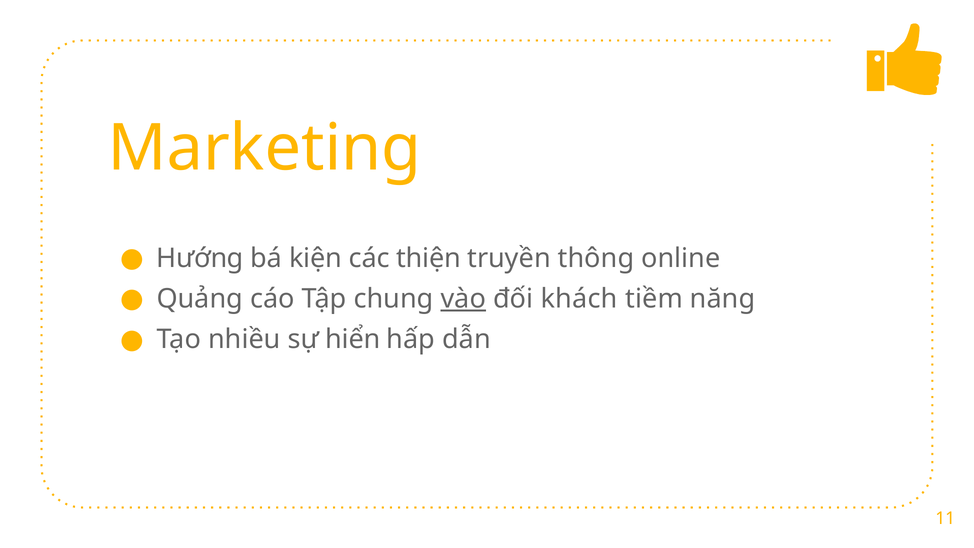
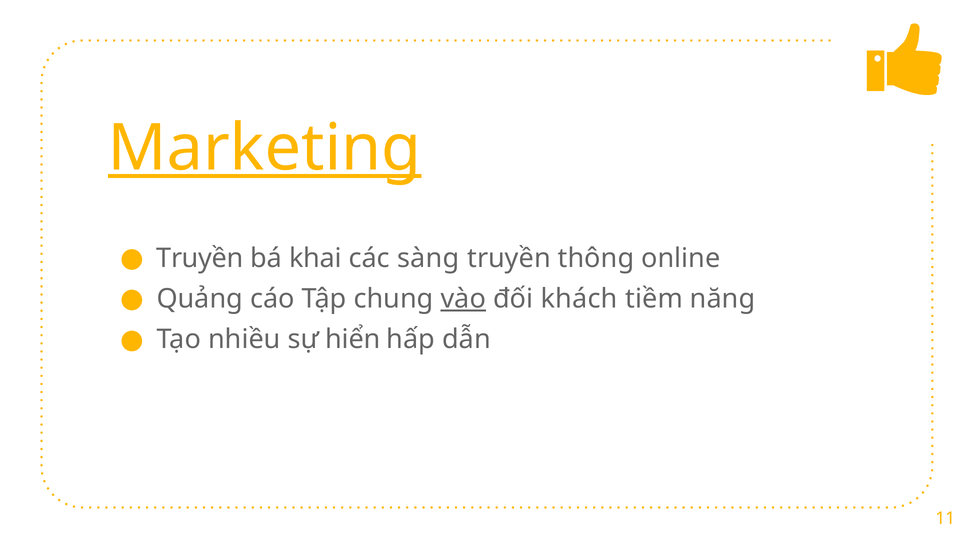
Marketing underline: none -> present (265, 148)
Hướng: Hướng -> Truyền (200, 258)
kiện: kiện -> khai (315, 258)
thiện: thiện -> sàng (428, 258)
